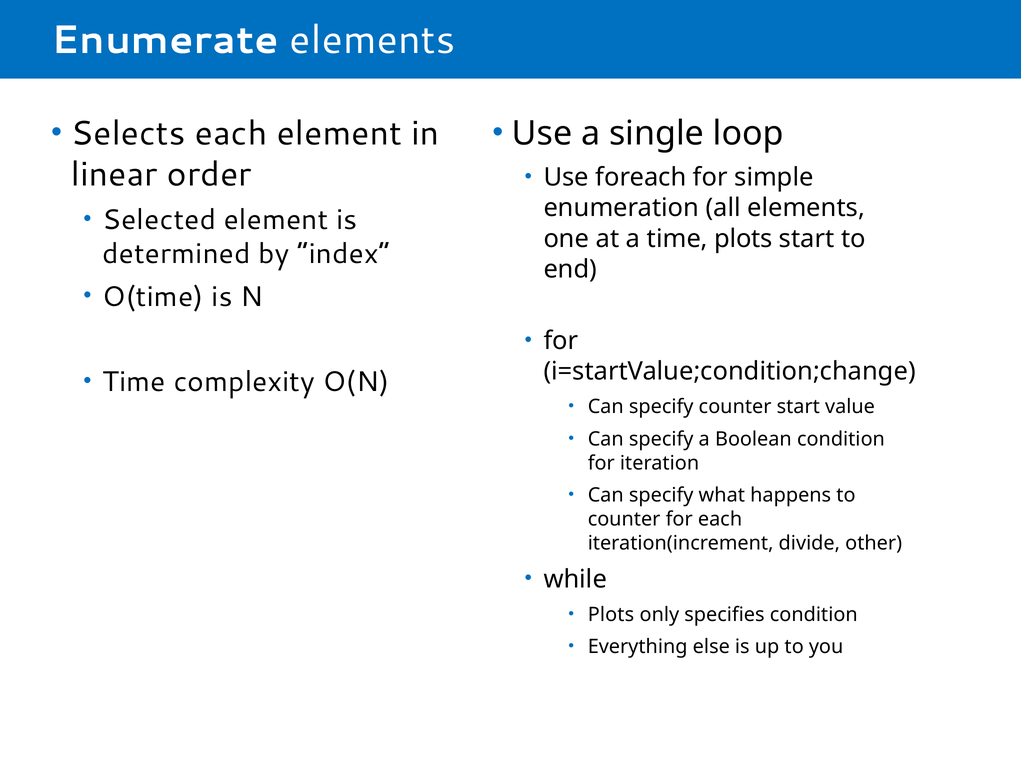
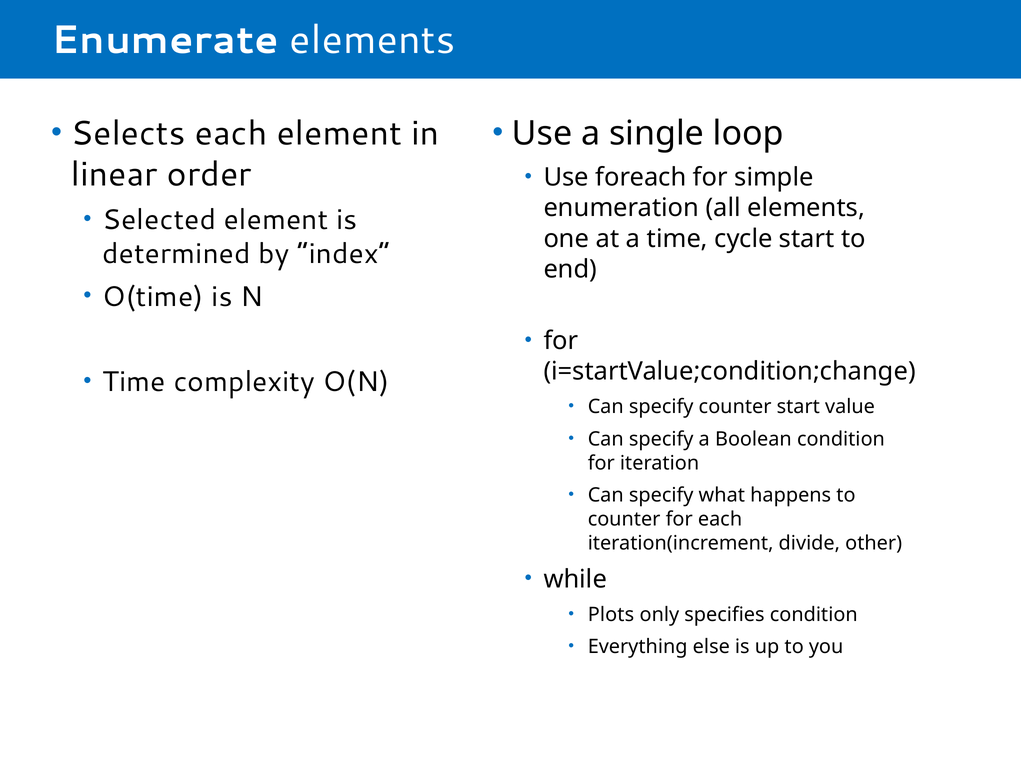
time plots: plots -> cycle (743, 239)
